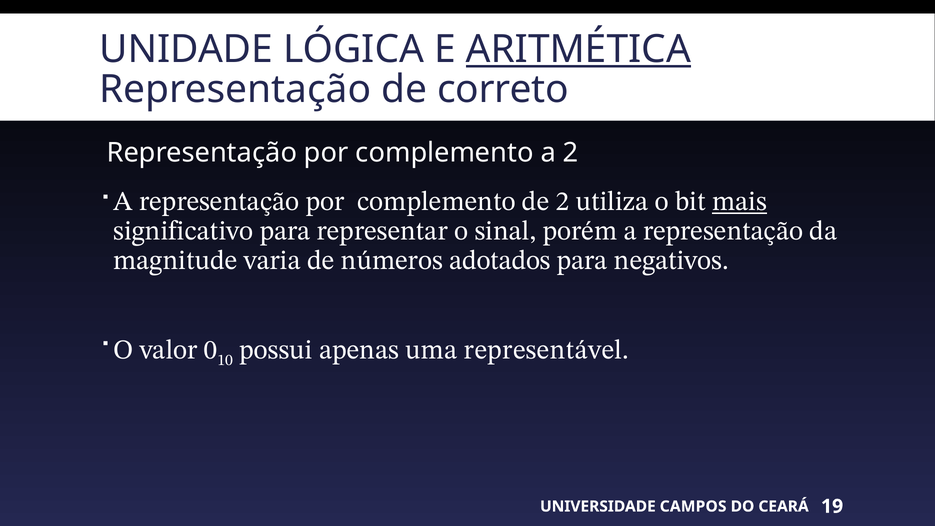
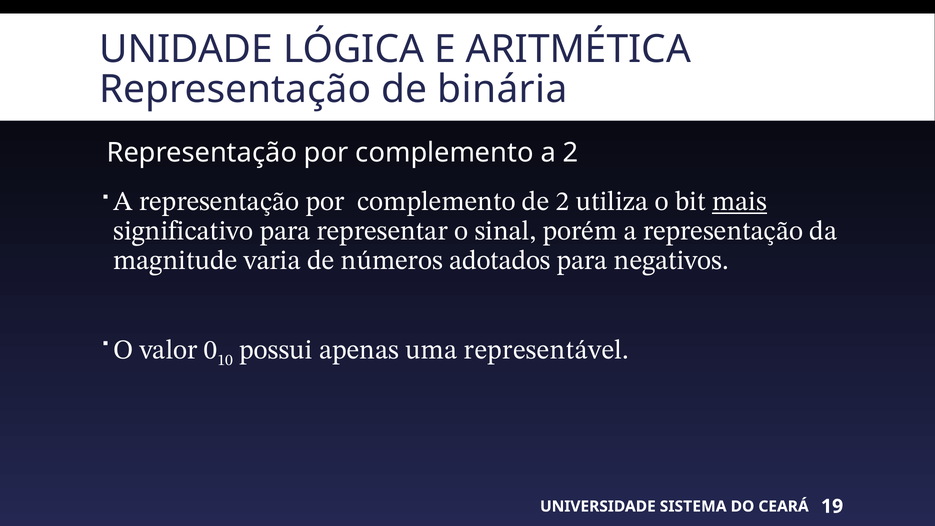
ARITMÉTICA underline: present -> none (578, 50)
correto: correto -> binária (502, 89)
CAMPOS: CAMPOS -> SISTEMA (693, 506)
